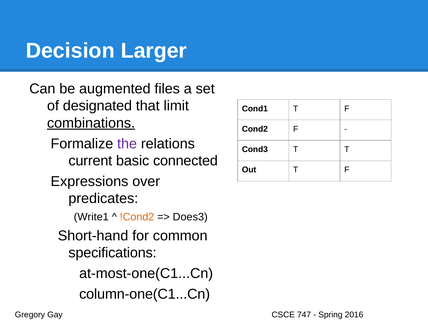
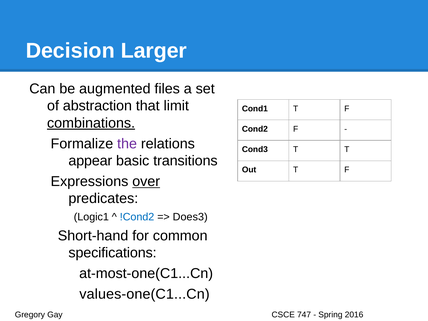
designated: designated -> abstraction (97, 106)
current: current -> appear (90, 161)
connected: connected -> transitions (185, 161)
over underline: none -> present (146, 181)
Write1: Write1 -> Logic1 (91, 217)
!Cond2 colour: orange -> blue (137, 217)
column-one(C1...Cn: column-one(C1...Cn -> values-one(C1...Cn (144, 294)
